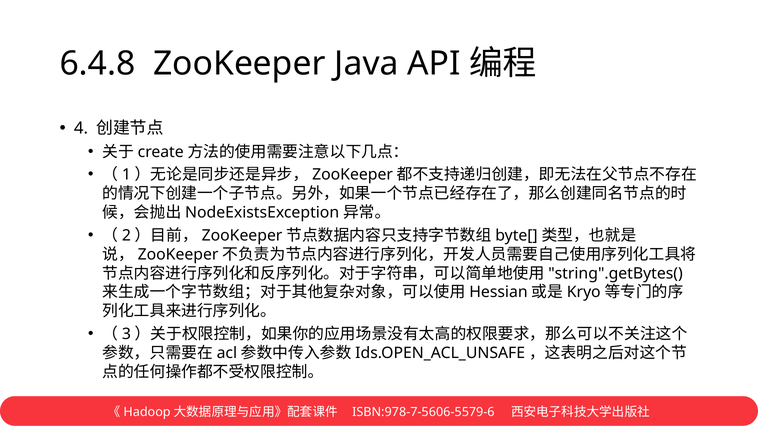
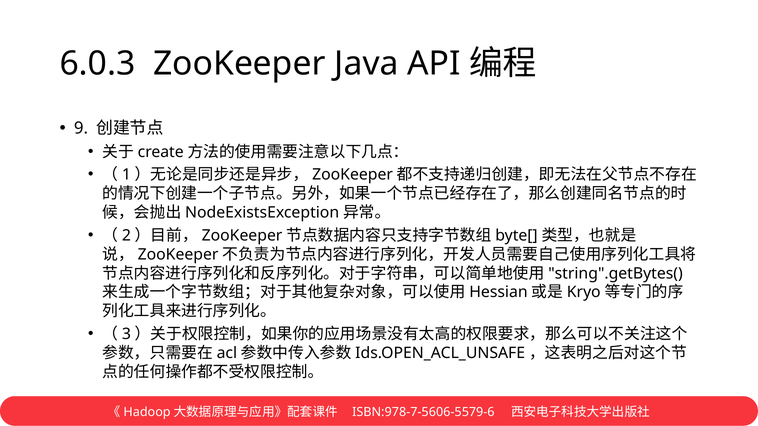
6.4.8: 6.4.8 -> 6.0.3 (98, 64)
4: 4 -> 9 (81, 129)
